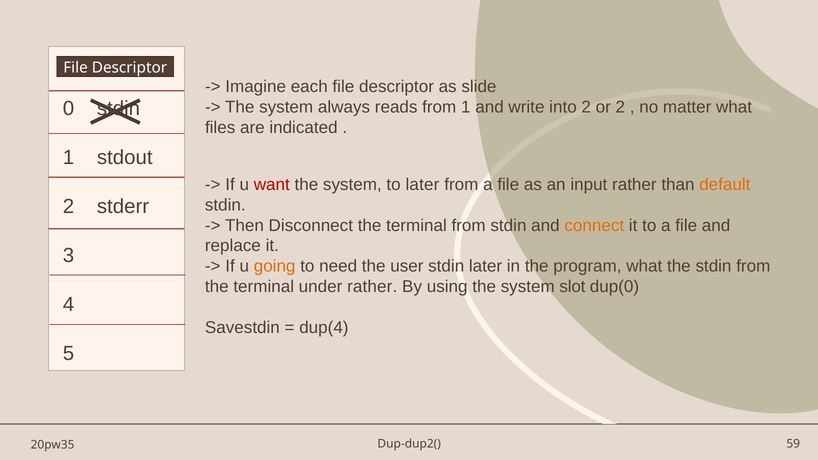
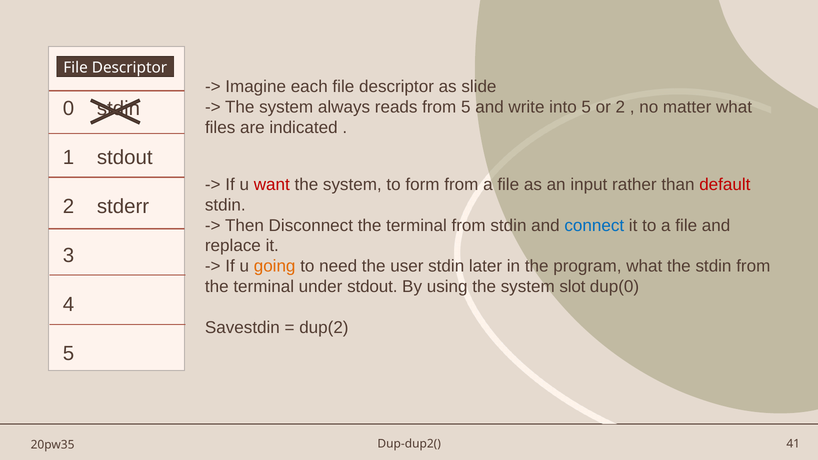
from 1: 1 -> 5 (466, 107)
into 2: 2 -> 5 (586, 107)
to later: later -> form (423, 185)
default colour: orange -> red (725, 185)
connect colour: orange -> blue (594, 225)
under rather: rather -> stdout (372, 287)
dup(4: dup(4 -> dup(2 (324, 328)
59: 59 -> 41 (793, 444)
